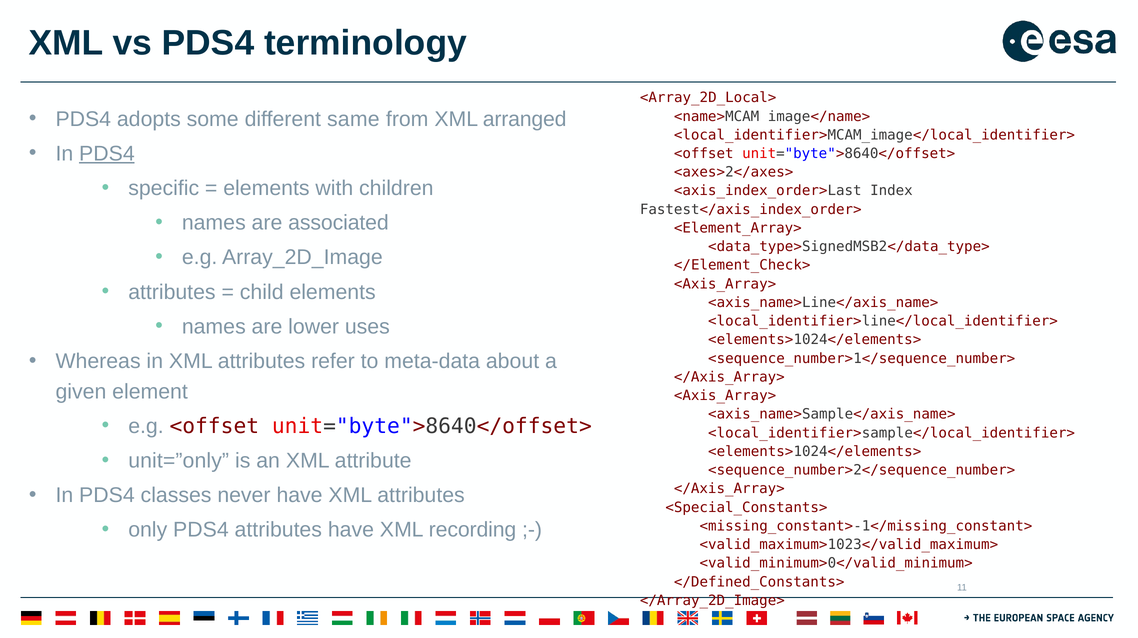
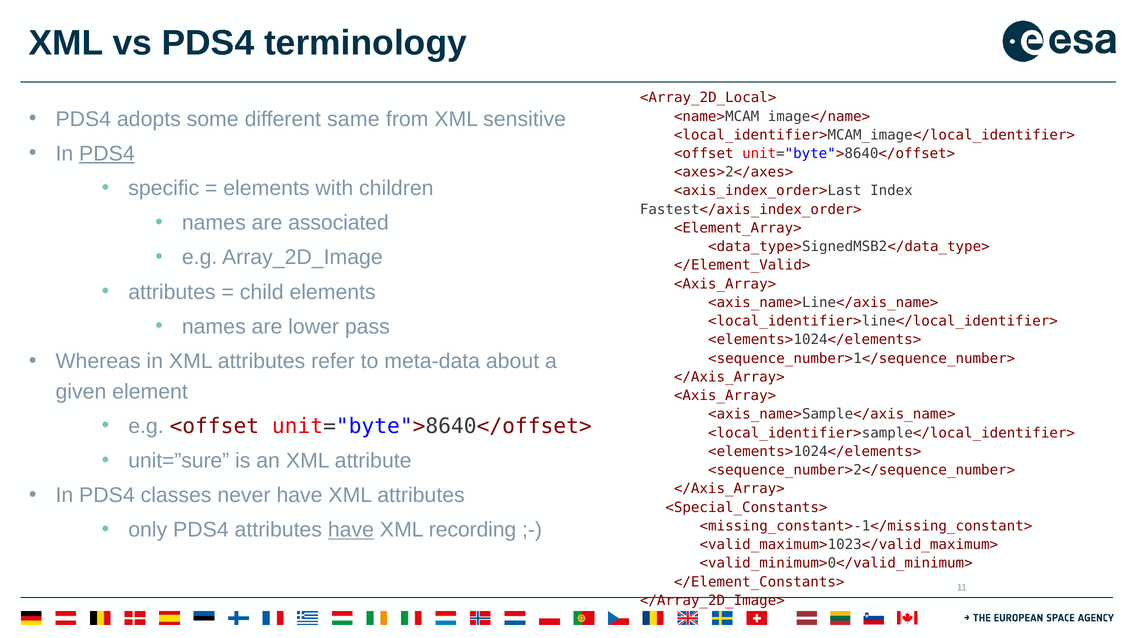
arranged: arranged -> sensitive (525, 119)
</Element_Check>: </Element_Check> -> </Element_Valid> (742, 265)
uses: uses -> pass (367, 327)
unit=”only: unit=”only -> unit=”sure (179, 461)
have underline: none -> present (351, 530)
</Defined_Constants>: </Defined_Constants> -> </Element_Constants> (759, 582)
